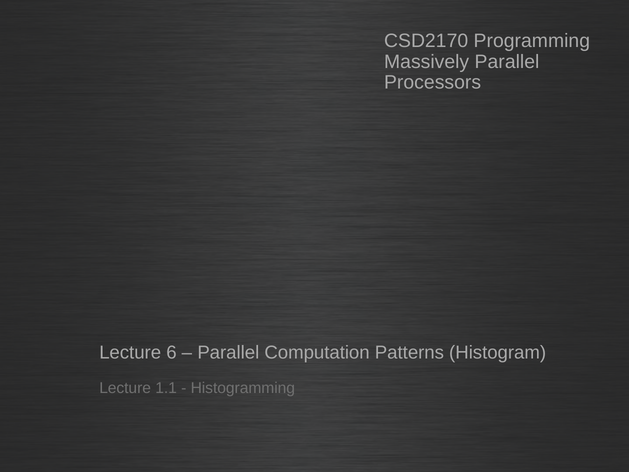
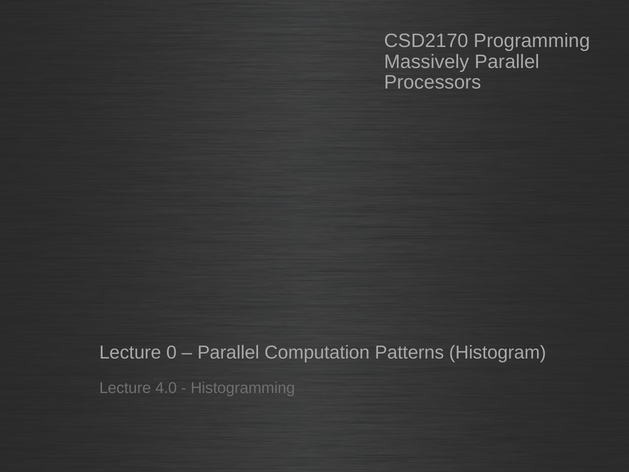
6: 6 -> 0 (171, 352)
1.1: 1.1 -> 4.0 (166, 388)
